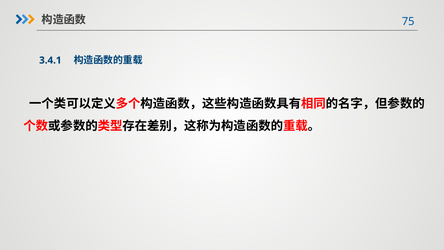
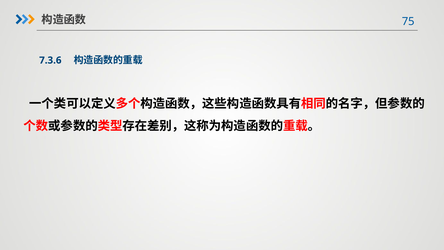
3.4.1: 3.4.1 -> 7.3.6 (50, 60)
